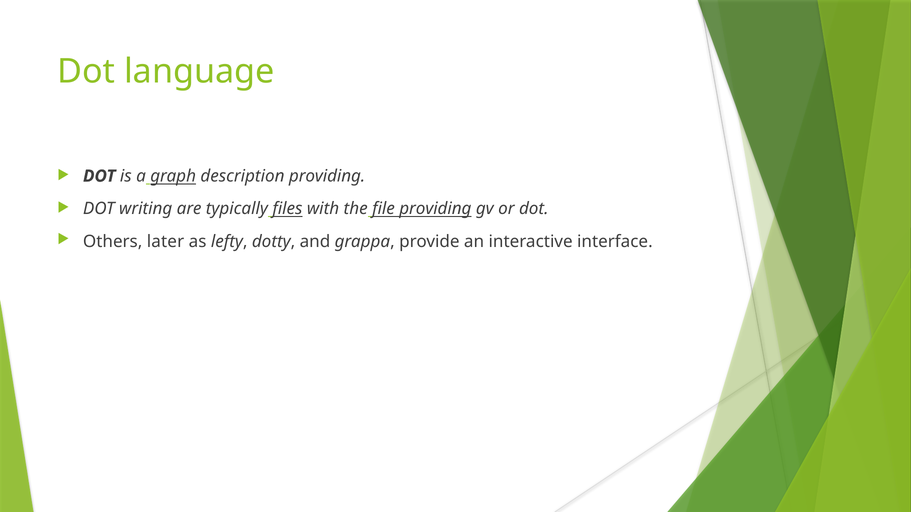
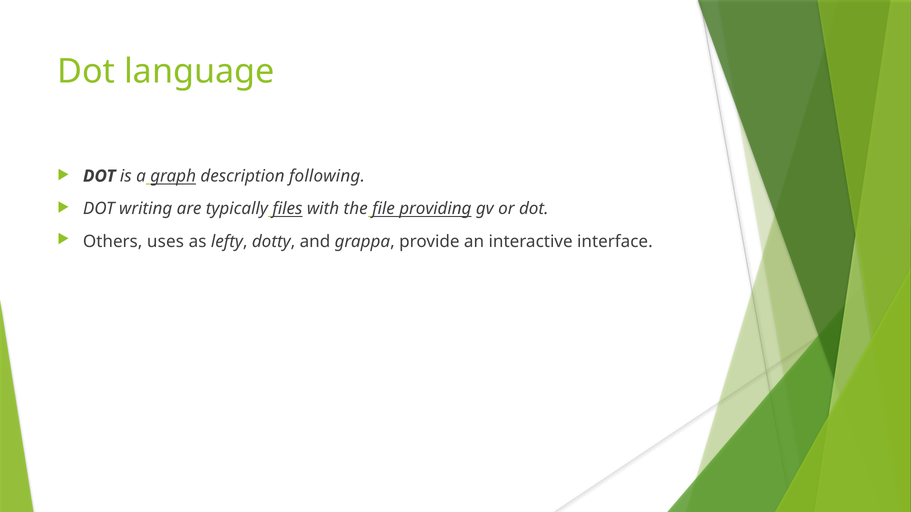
description providing: providing -> following (327, 176)
later: later -> uses (165, 242)
